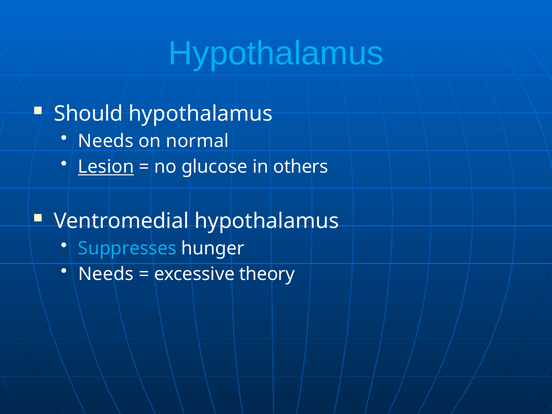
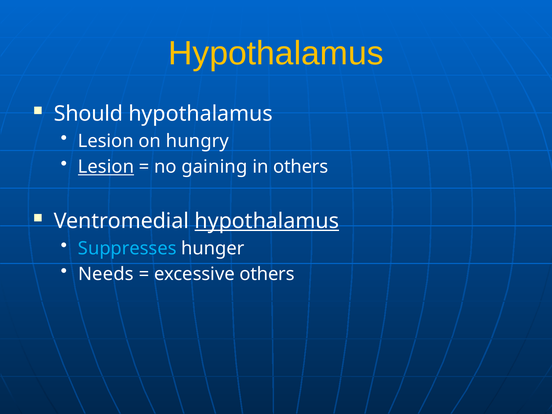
Hypothalamus colour: light blue -> yellow (276, 54)
Needs: Needs -> Lesion (106, 141)
normal: normal -> hungry (197, 141)
glucose: glucose -> gaining (214, 167)
hypothalamus underline: none -> present (267, 221)
excessive theory: theory -> others (267, 274)
